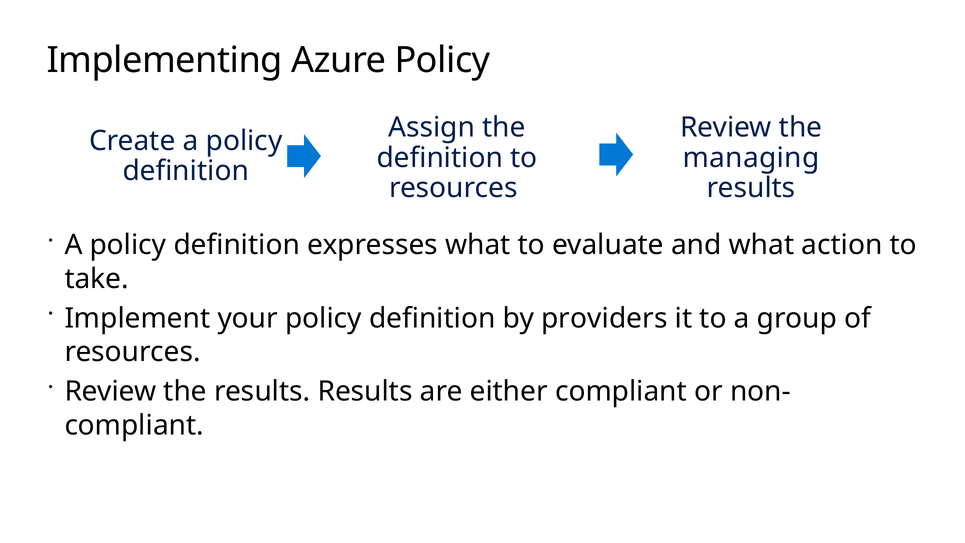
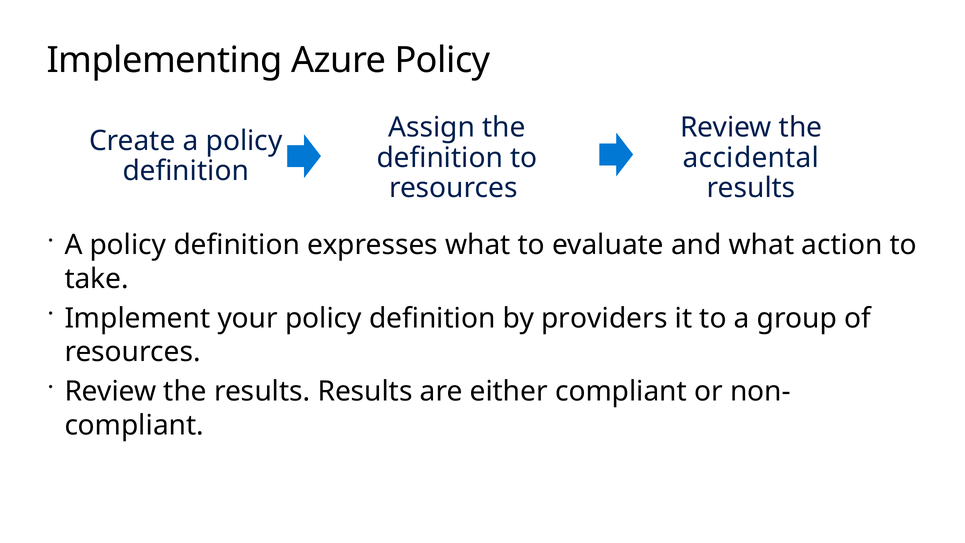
managing: managing -> accidental (751, 158)
